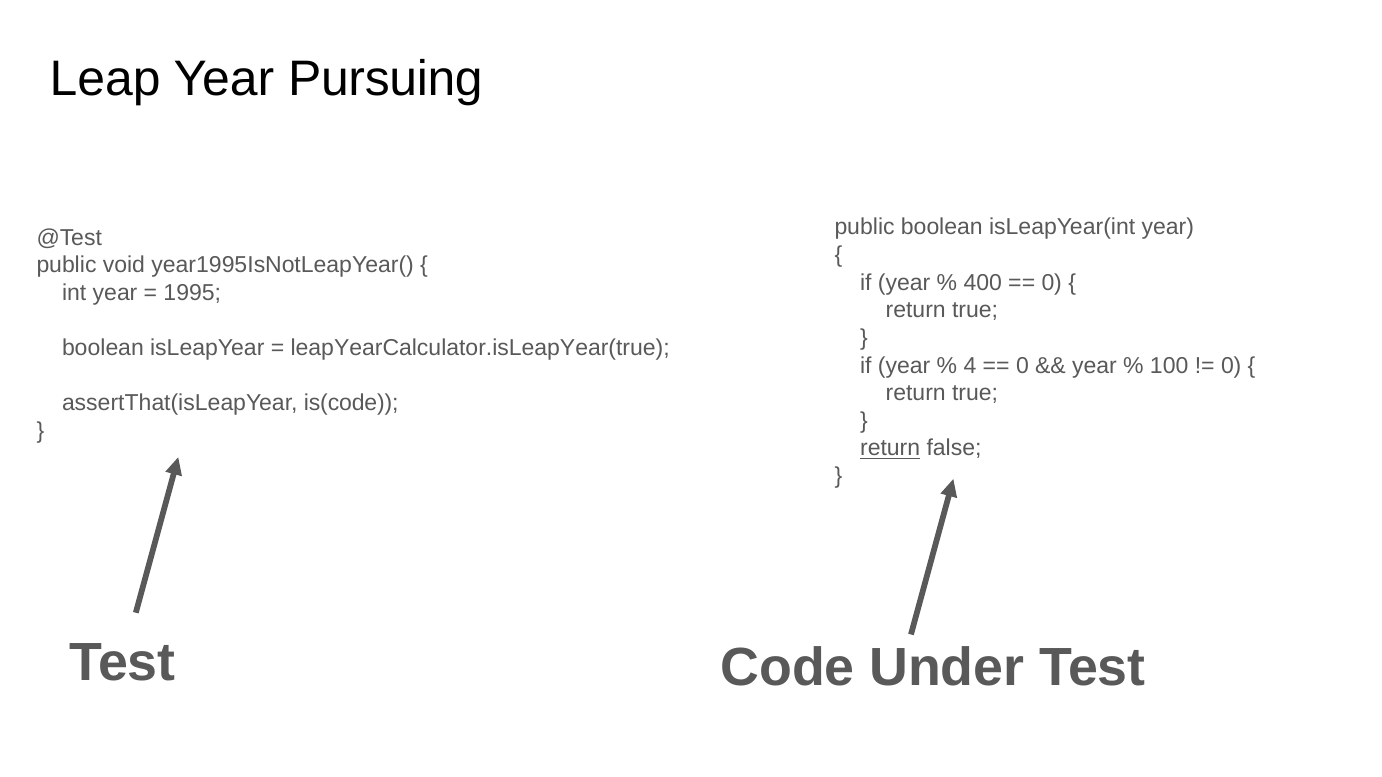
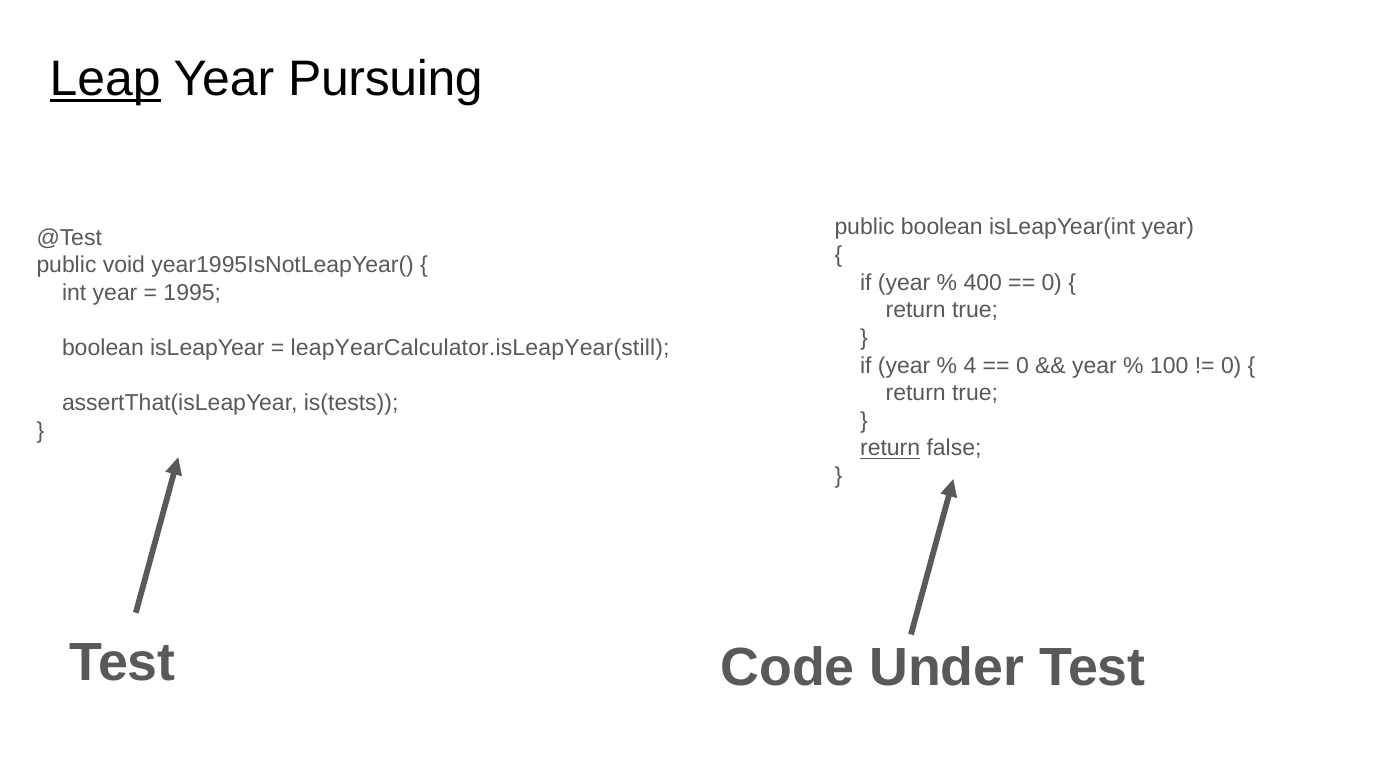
Leap underline: none -> present (105, 79)
leapYearCalculator.isLeapYear(true: leapYearCalculator.isLeapYear(true -> leapYearCalculator.isLeapYear(still (480, 348)
is(code: is(code -> is(tests (351, 404)
